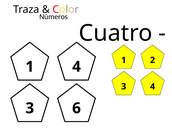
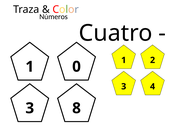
1 4: 4 -> 0 (77, 67)
6: 6 -> 8 (77, 108)
